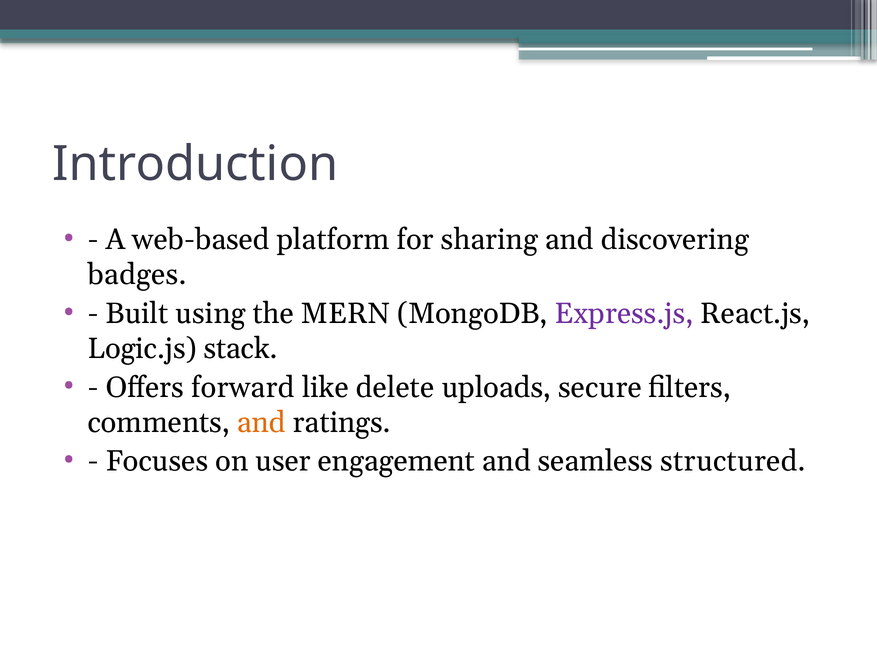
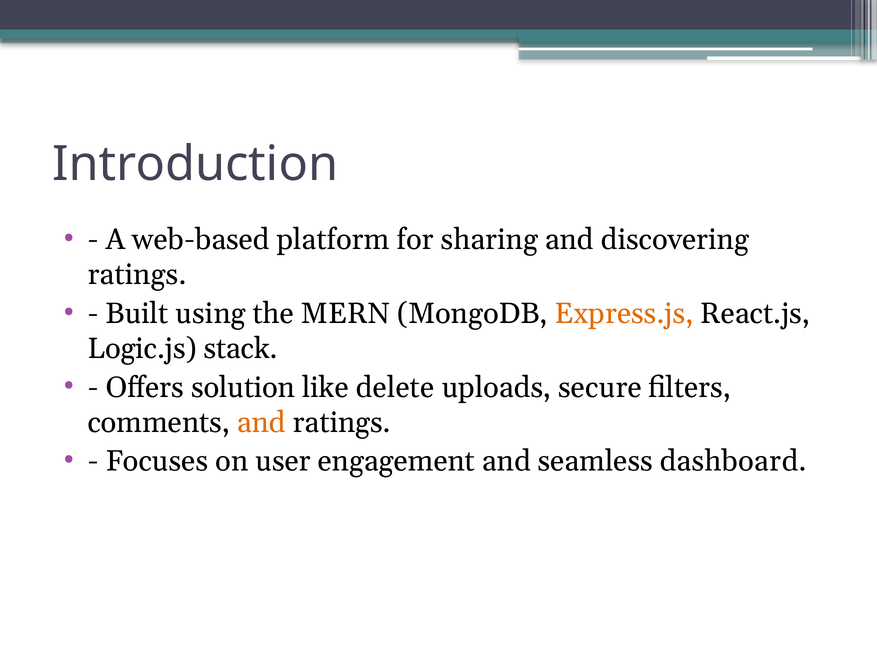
badges: badges -> ratings (137, 275)
Express.js colour: purple -> orange (624, 313)
forward: forward -> solution (243, 387)
structured: structured -> dashboard (733, 461)
